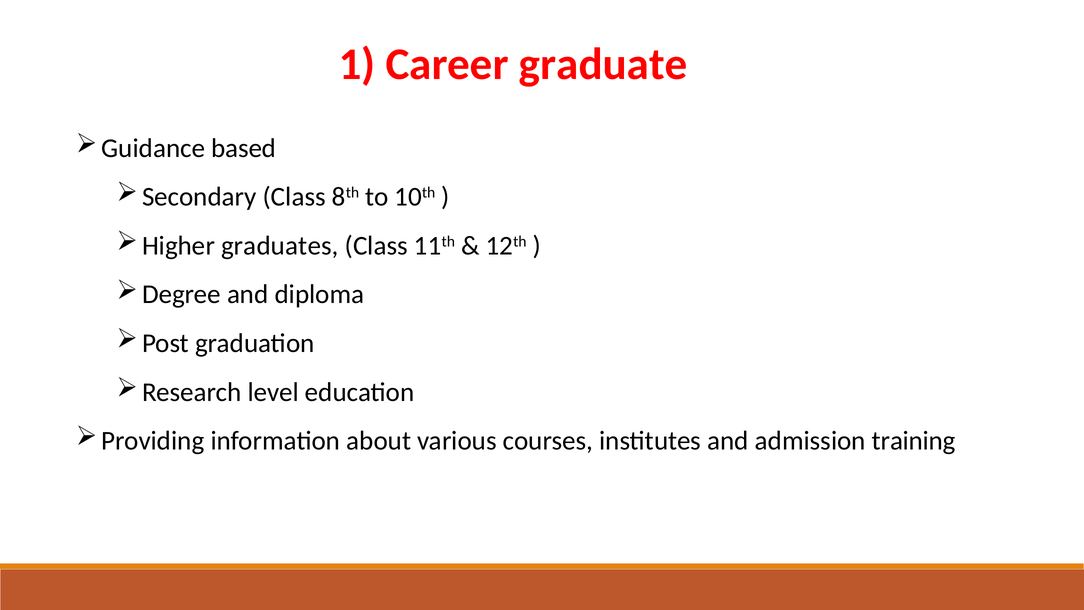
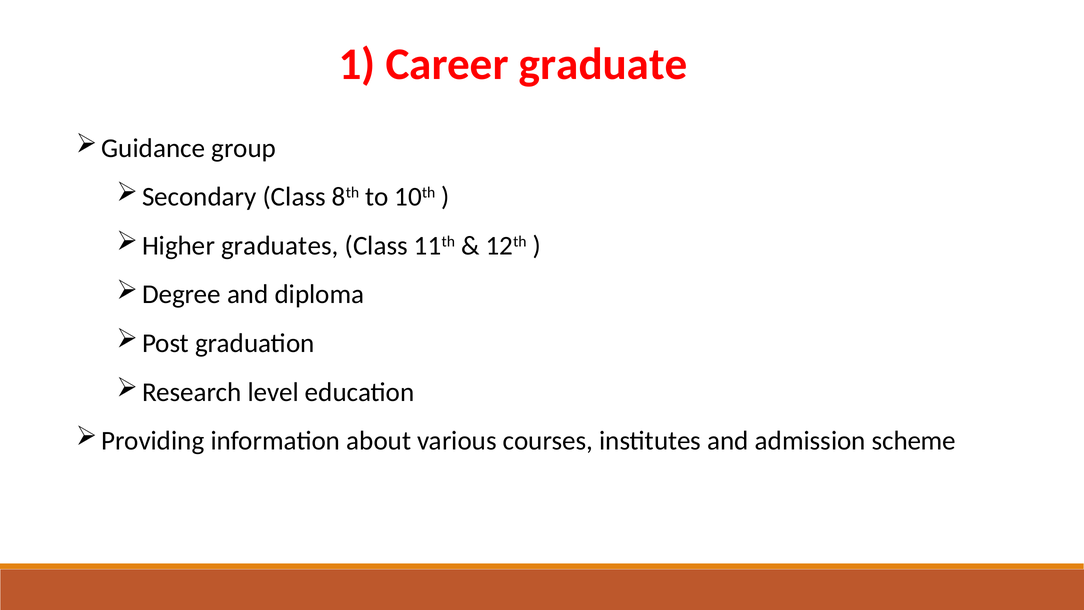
based: based -> group (244, 148)
training: training -> scheme (914, 441)
